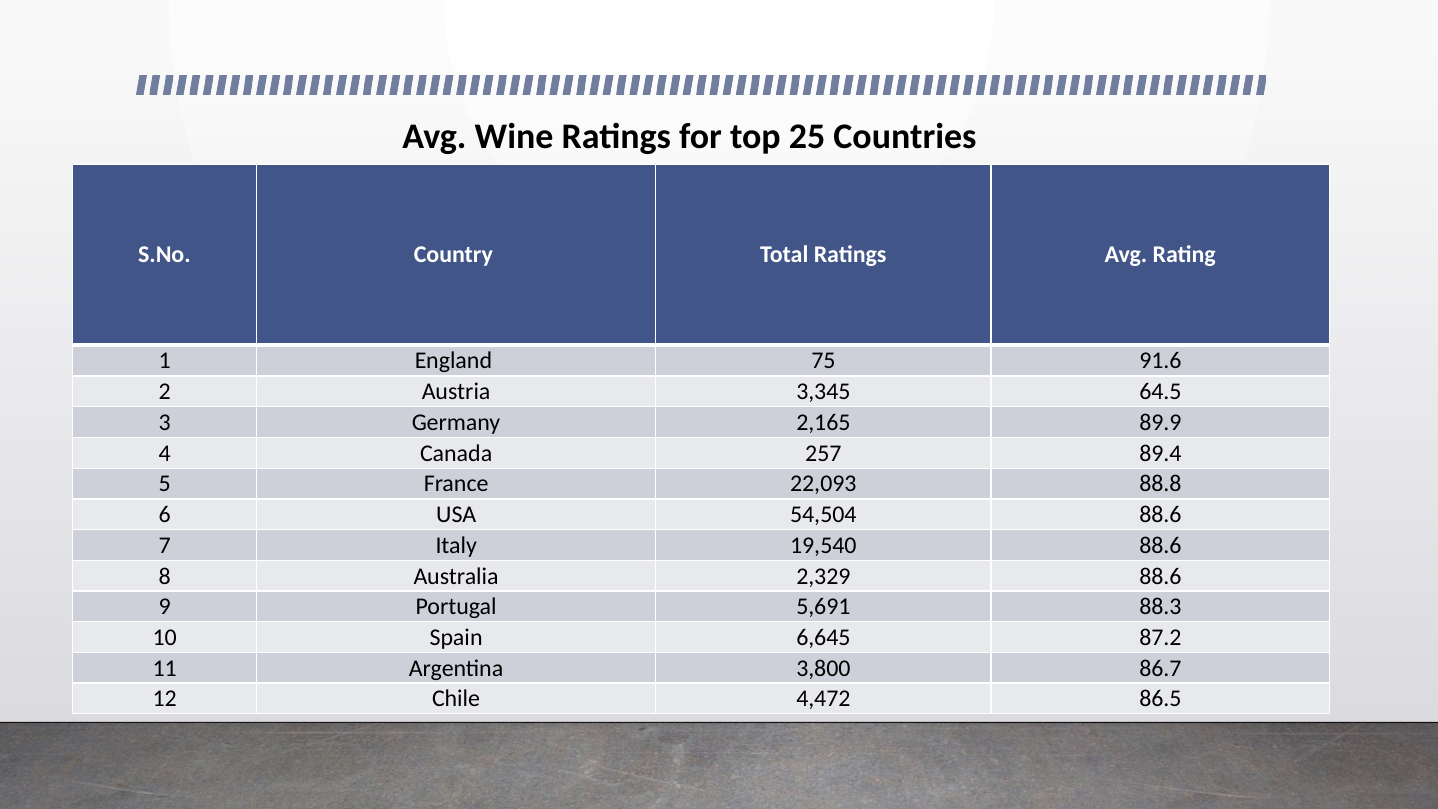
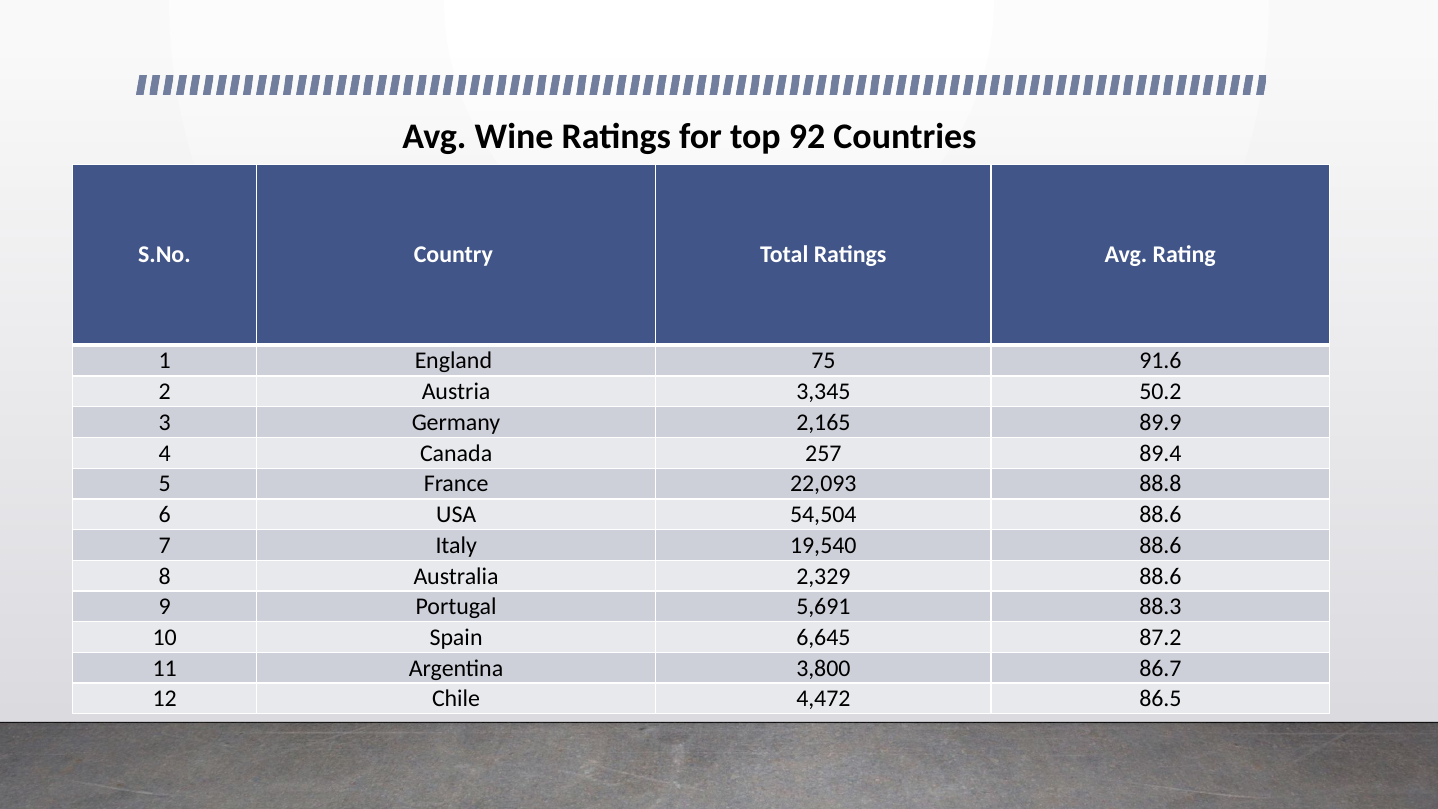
25: 25 -> 92 (807, 137)
64.5: 64.5 -> 50.2 (1160, 392)
